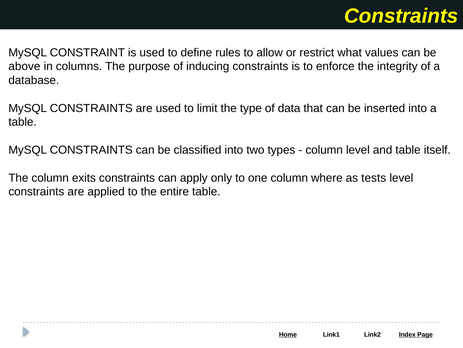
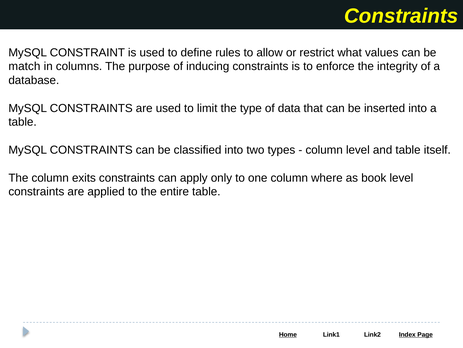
above: above -> match (24, 66)
tests: tests -> book (374, 177)
